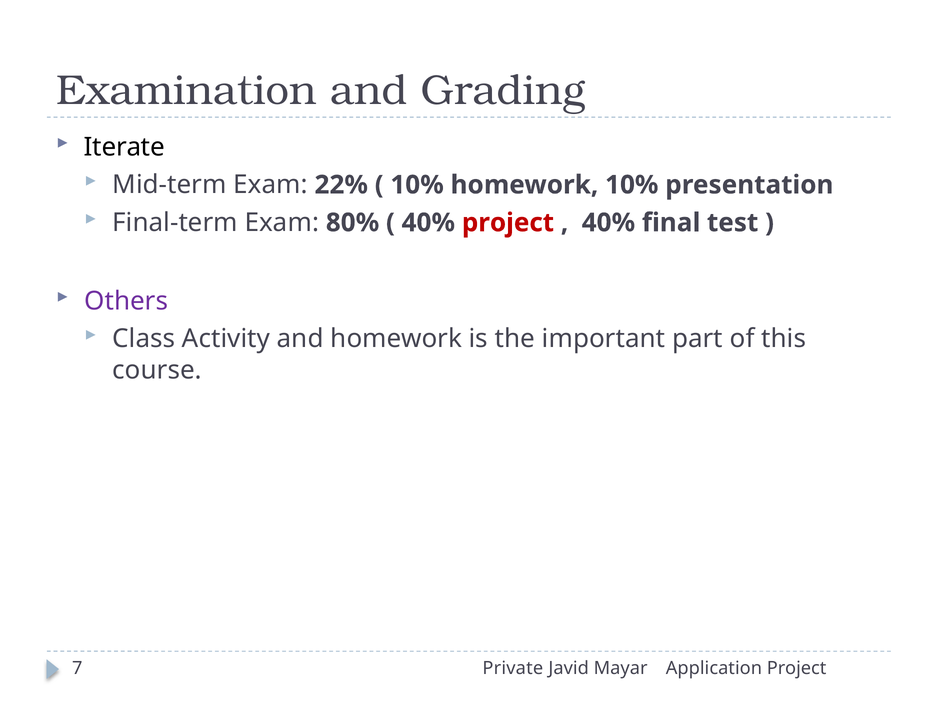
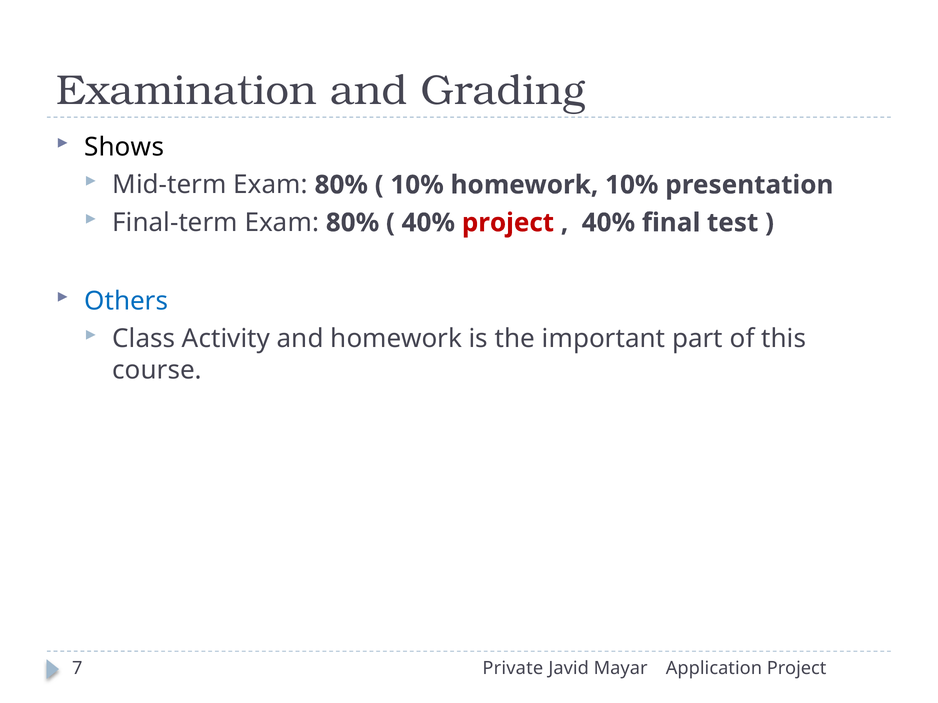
Iterate: Iterate -> Shows (124, 147)
Mid-term Exam 22%: 22% -> 80% (341, 185)
Others colour: purple -> blue (126, 301)
